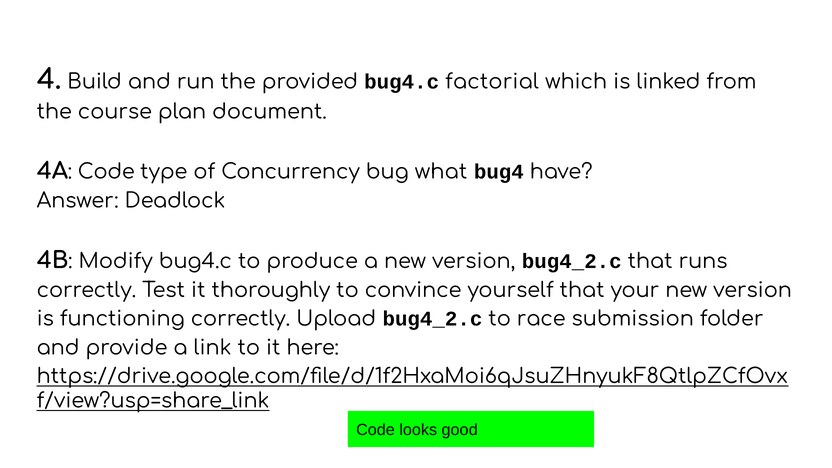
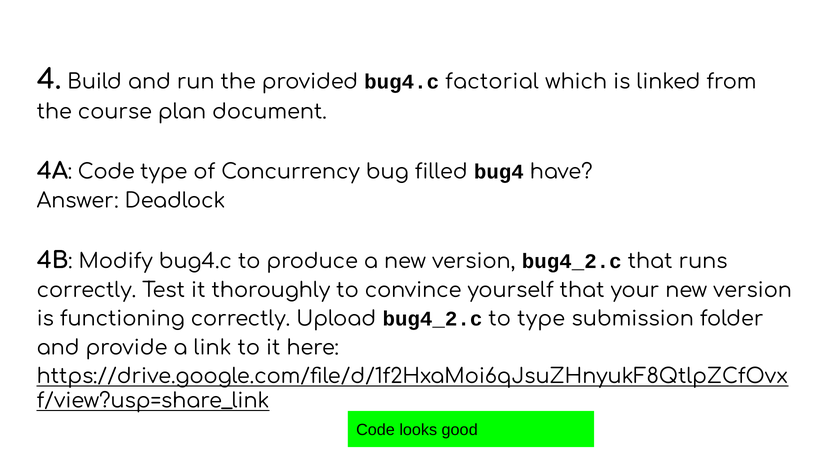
what: what -> filled (441, 172)
to race: race -> type (541, 319)
